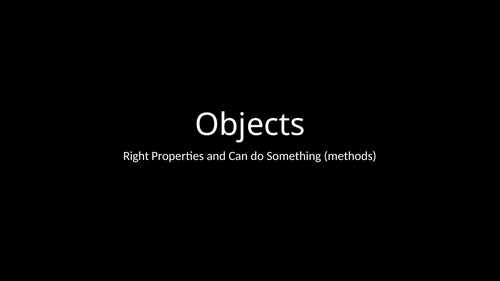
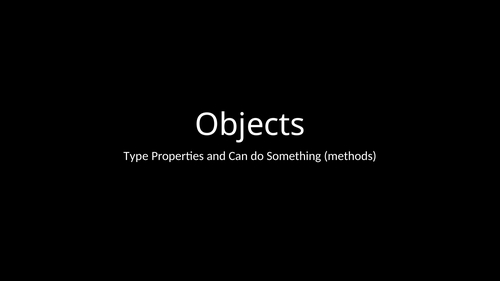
Right: Right -> Type (136, 156)
